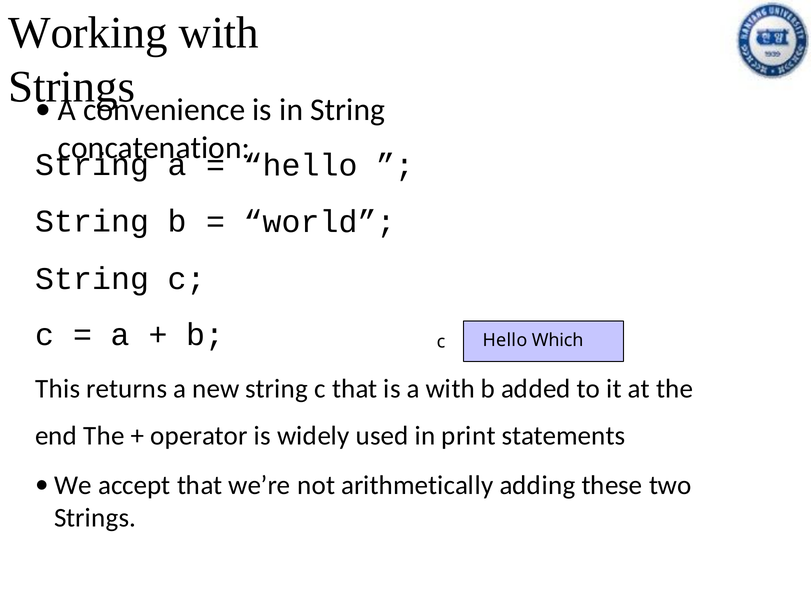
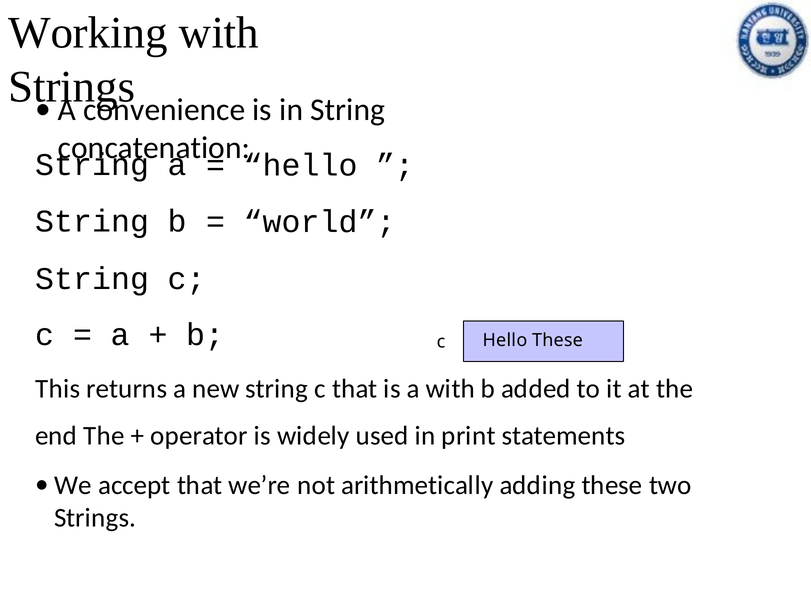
Hello Which: Which -> These (557, 340)
